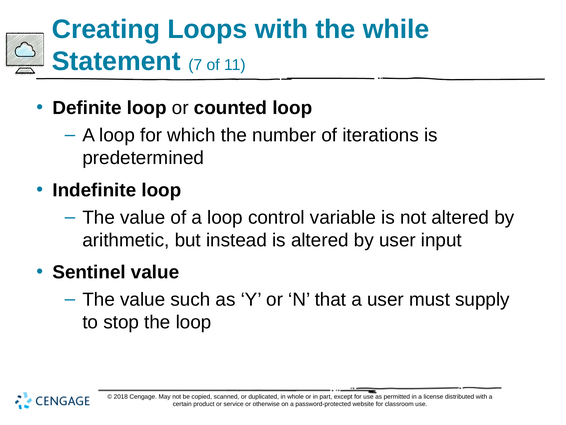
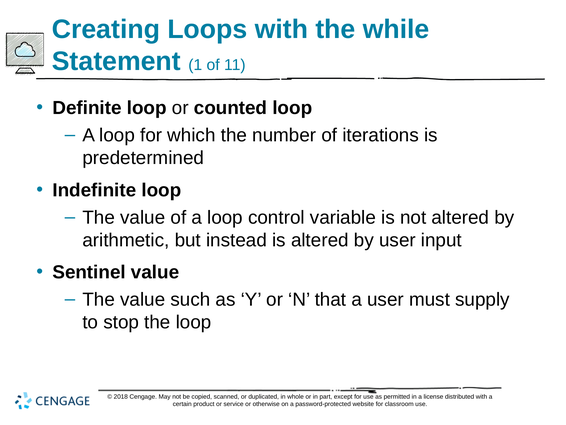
7: 7 -> 1 (195, 65)
